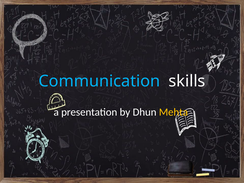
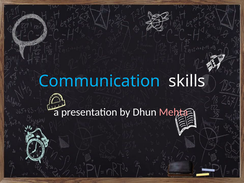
Mehta colour: yellow -> pink (173, 112)
